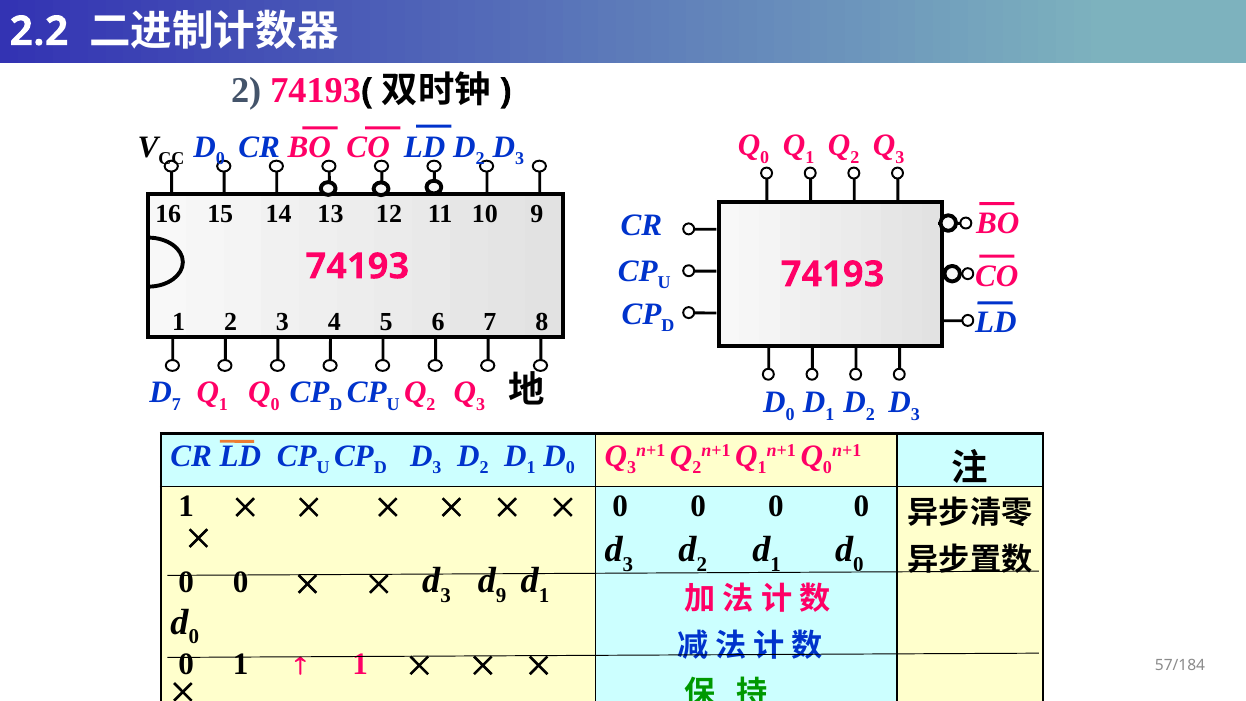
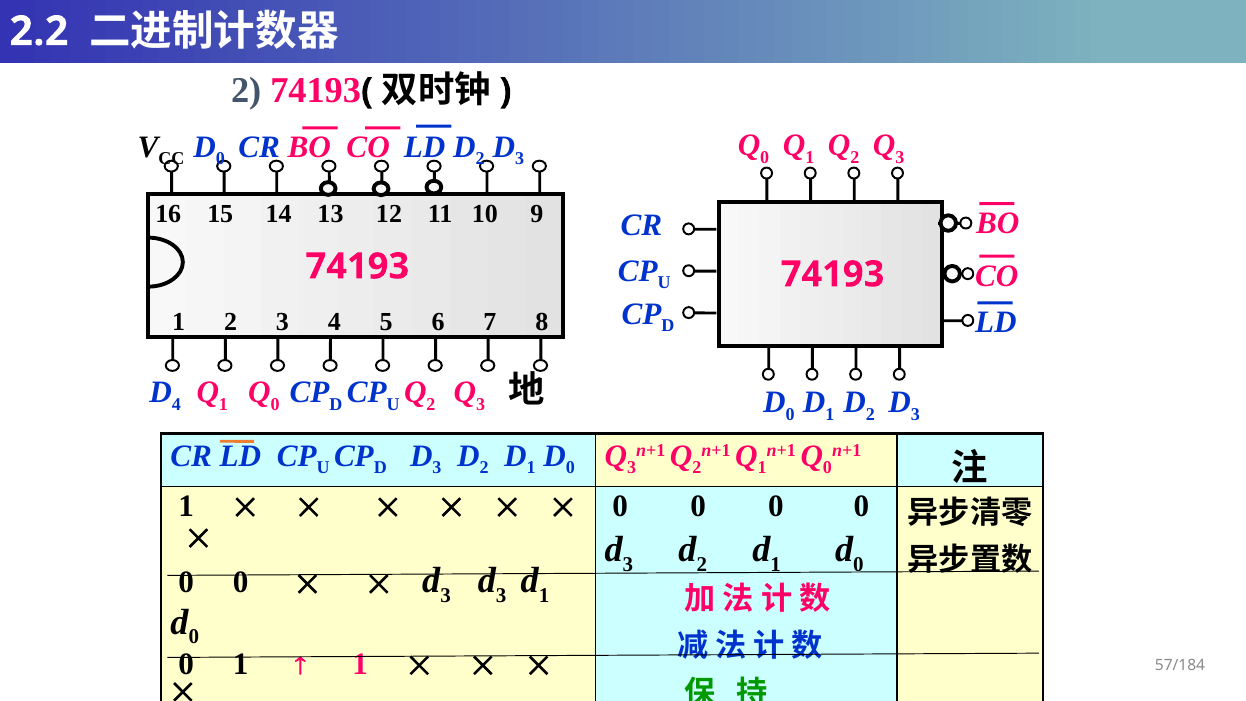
7: 7 -> 4 (176, 405)
9: 9 -> 3 (501, 595)
